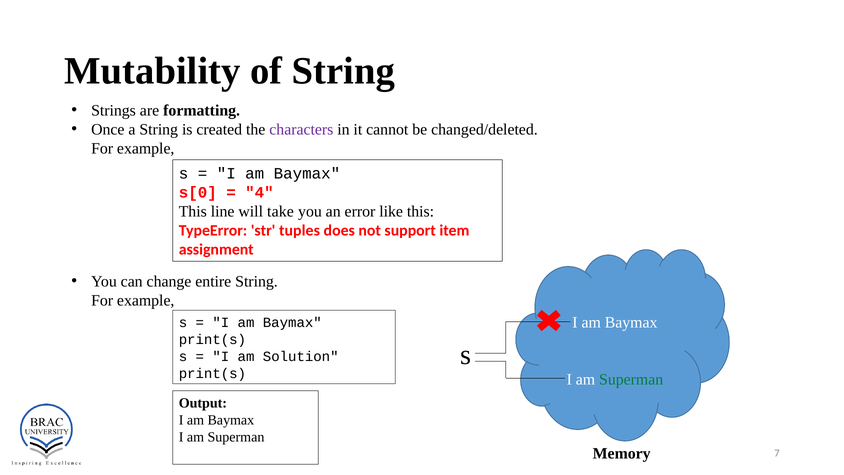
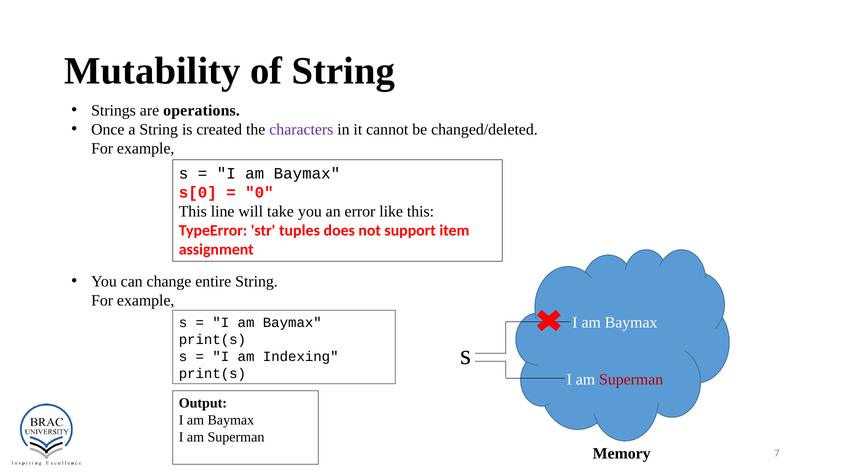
formatting: formatting -> operations (202, 110)
4: 4 -> 0 (259, 192)
Solution: Solution -> Indexing (301, 356)
Superman colour: green -> red (631, 379)
